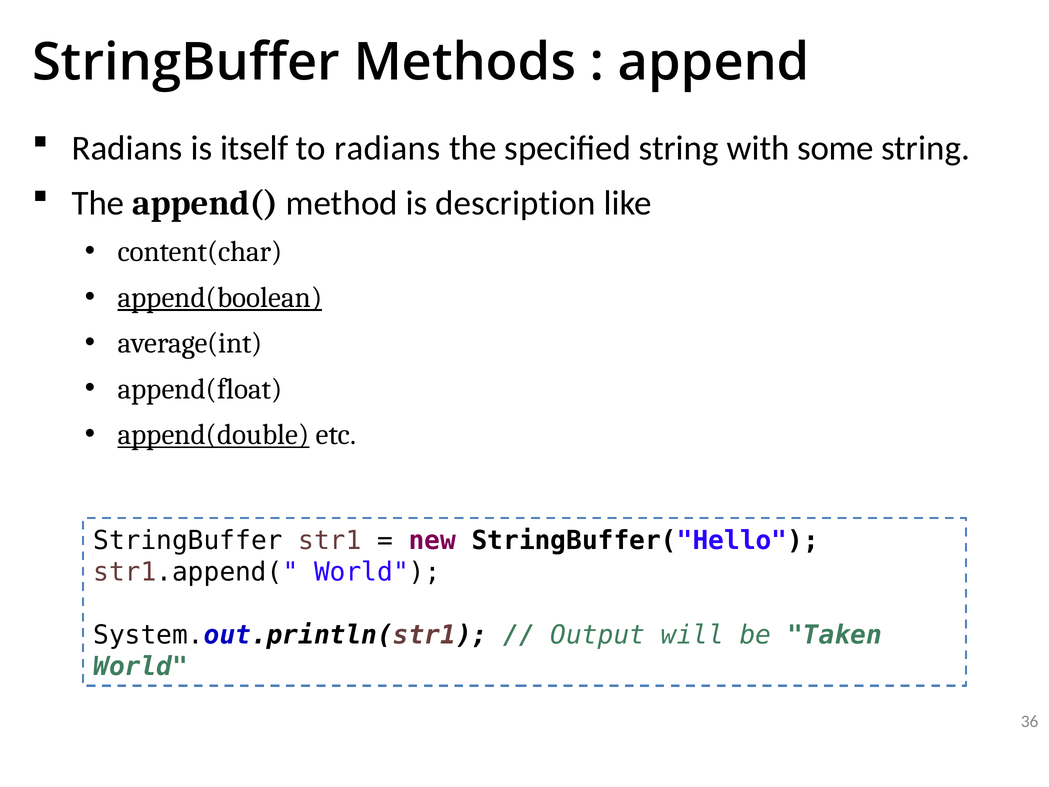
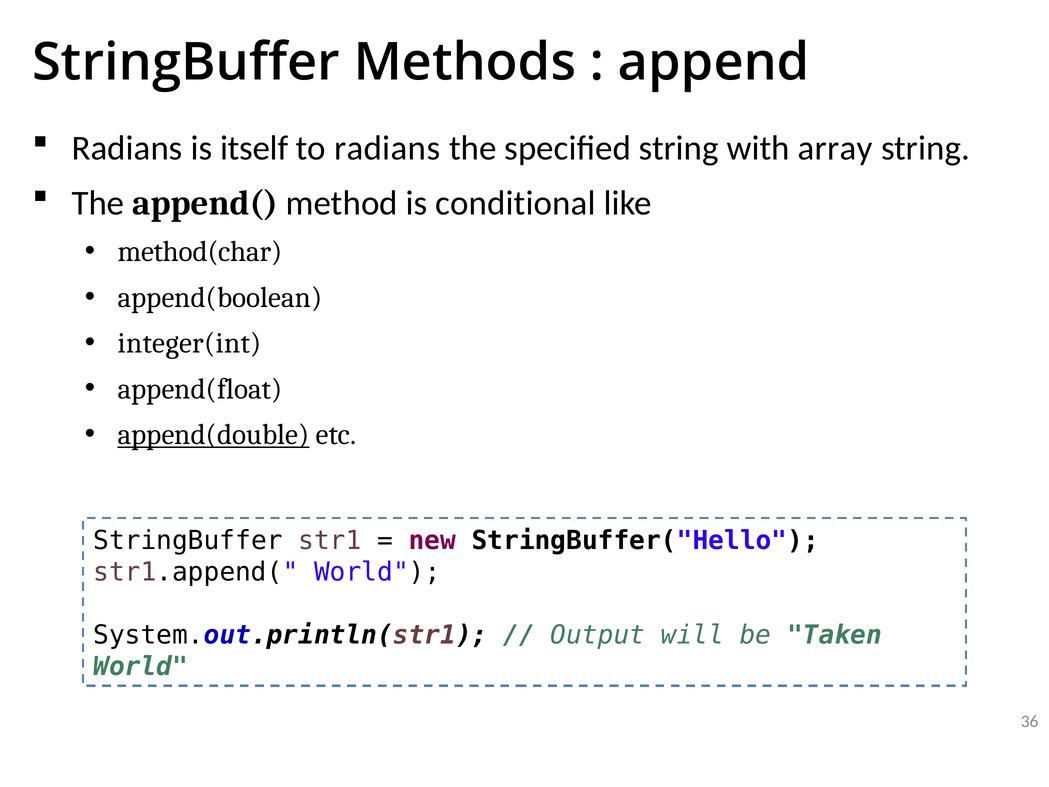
some: some -> array (835, 148)
description: description -> conditional (516, 203)
content(char: content(char -> method(char (200, 252)
append(boolean underline: present -> none (220, 297)
average(int: average(int -> integer(int (190, 343)
